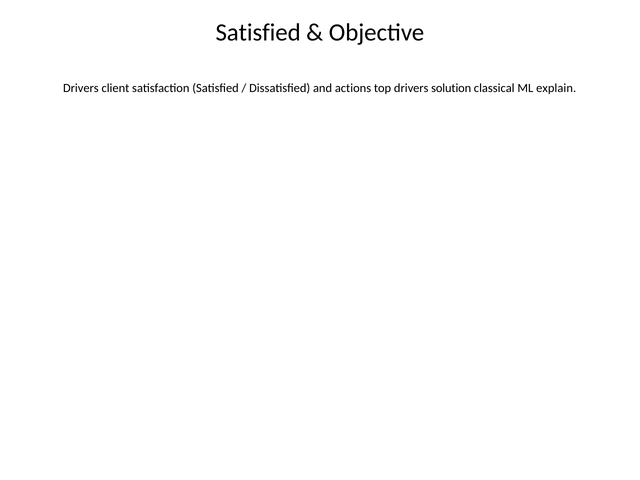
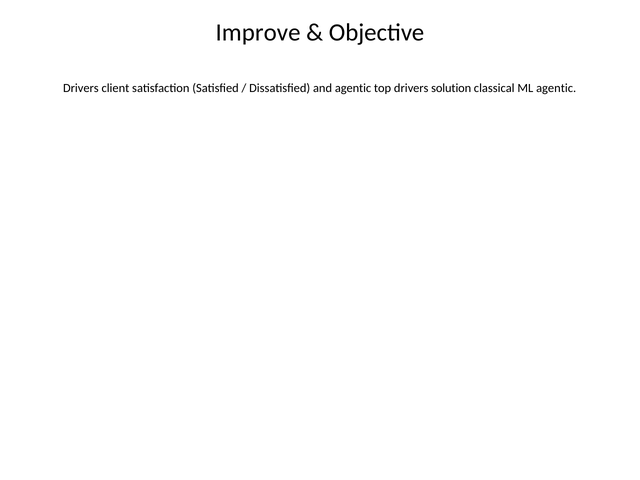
Satisfied: Satisfied -> Improve (258, 33)
and actions: actions -> agentic (353, 88)
ML explain: explain -> agentic (556, 88)
